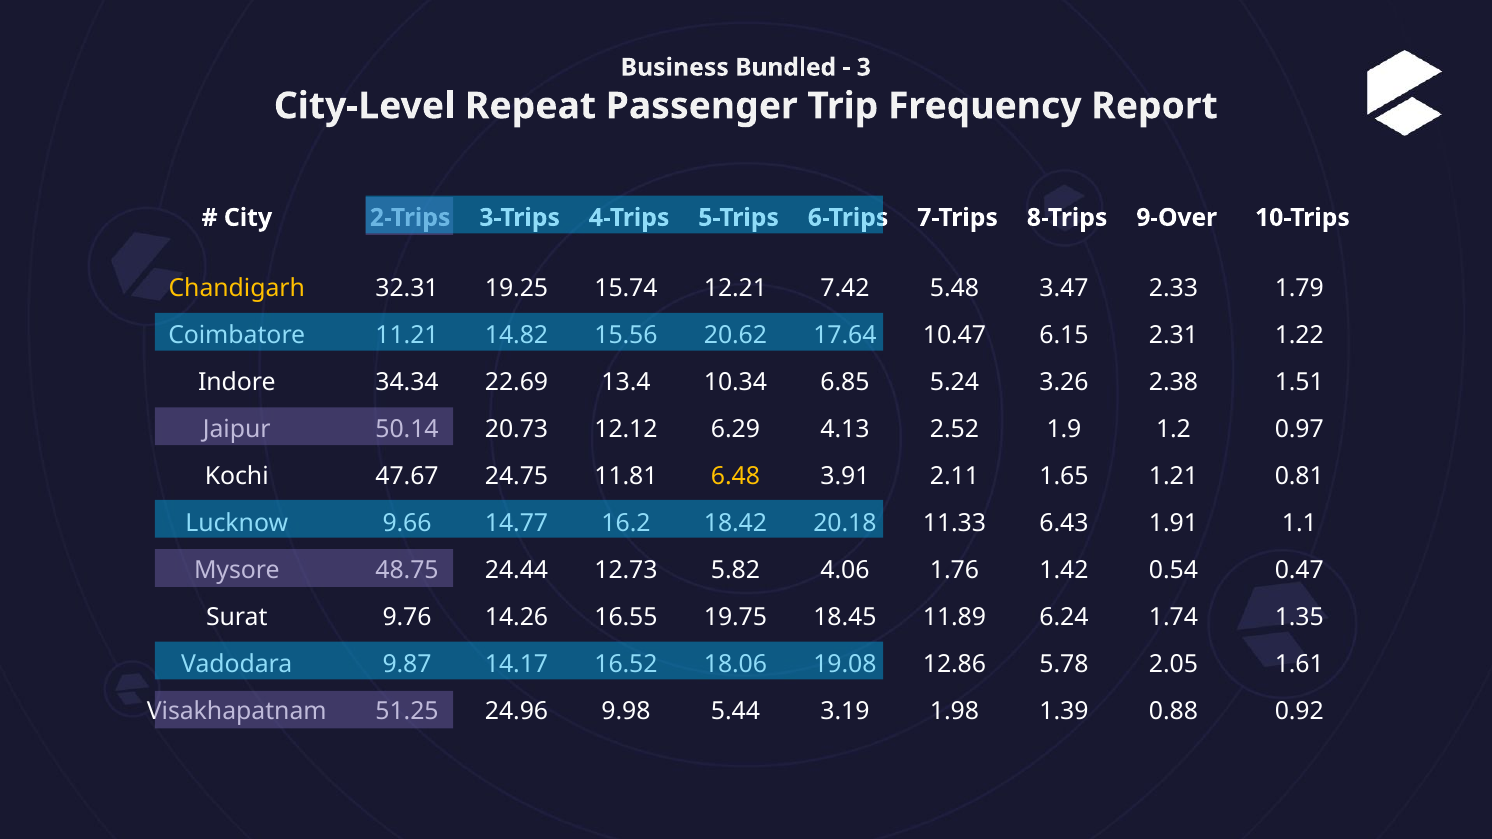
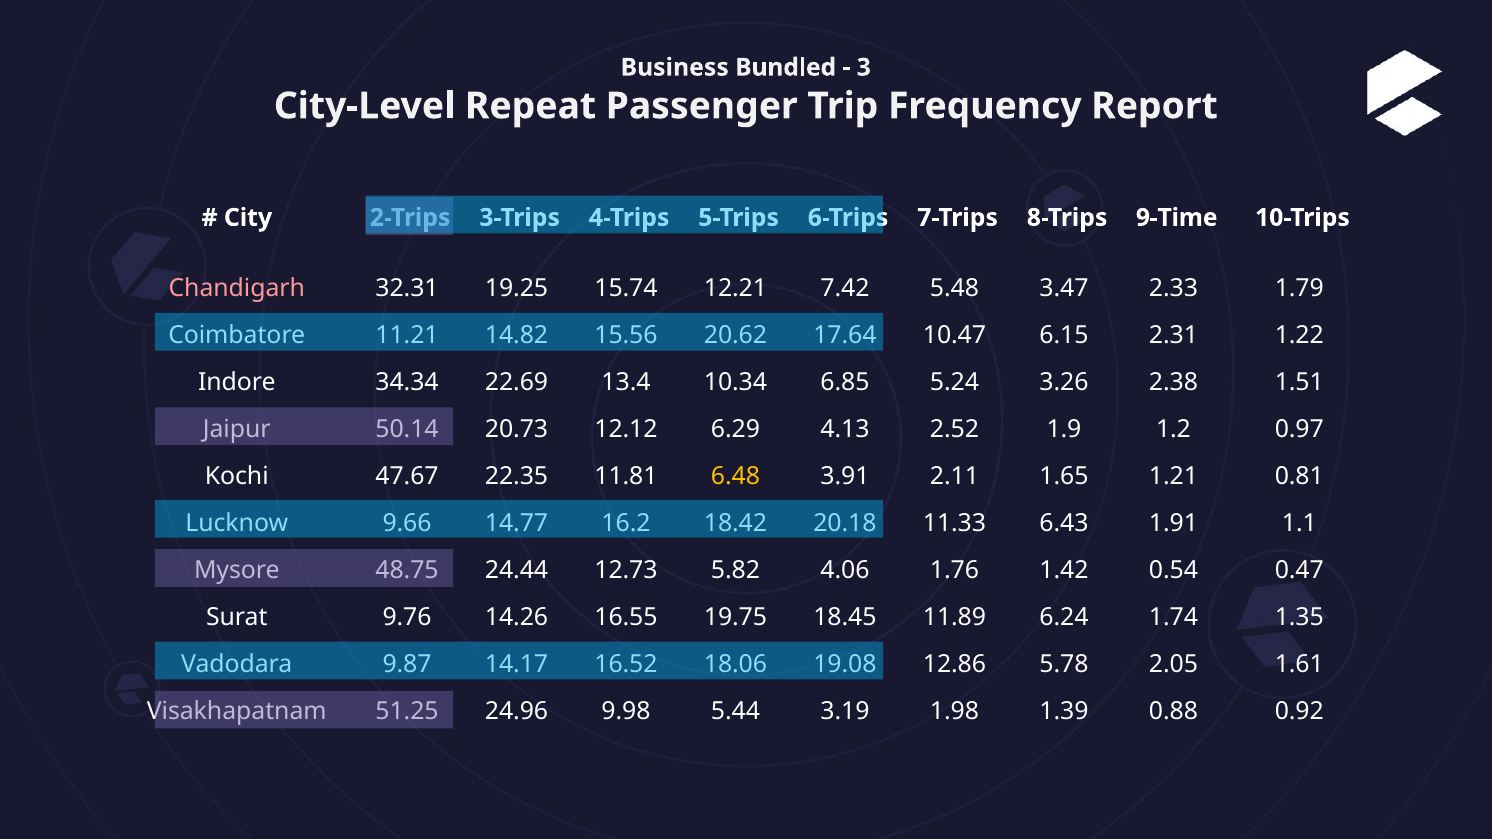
9-Over: 9-Over -> 9-Time (1177, 218)
Chandigarh colour: yellow -> pink (237, 288)
24.75: 24.75 -> 22.35 (517, 476)
